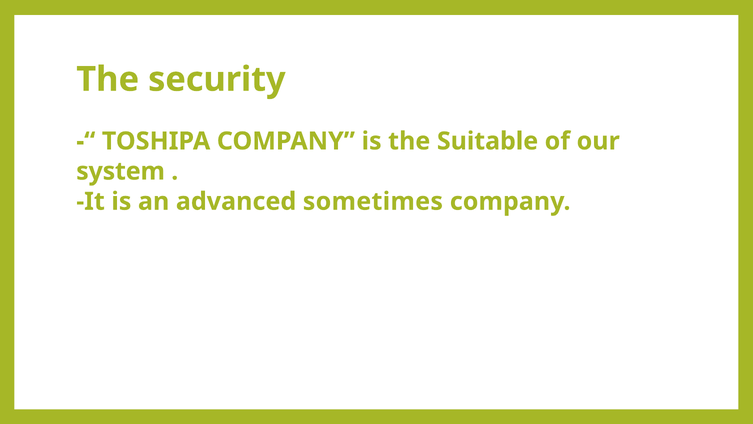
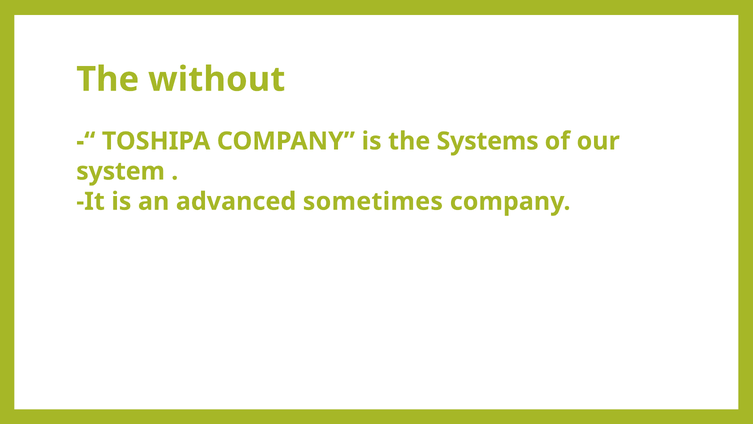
security: security -> without (217, 79)
Suitable: Suitable -> Systems (488, 141)
